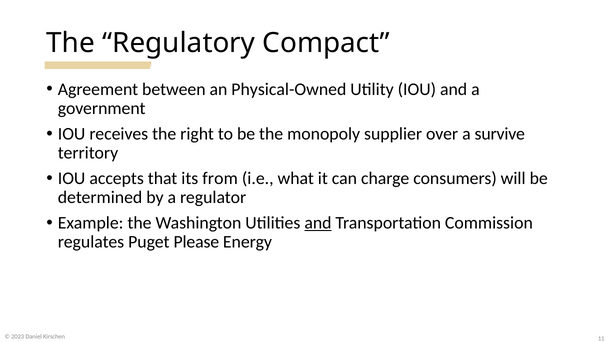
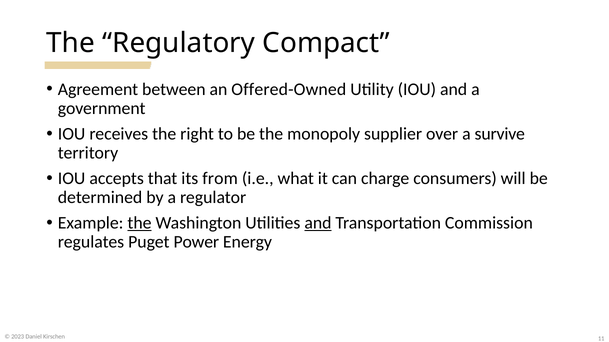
Physical-Owned: Physical-Owned -> Offered-Owned (289, 89)
the underline: none -> present (140, 223)
Please: Please -> Power (196, 243)
